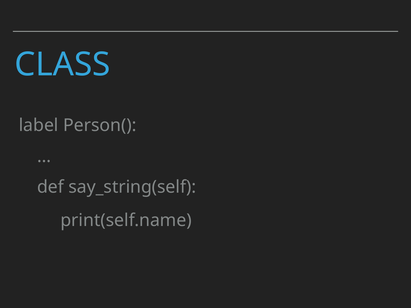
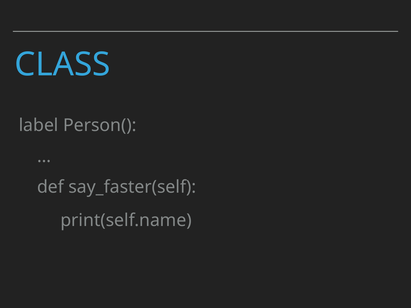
say_string(self: say_string(self -> say_faster(self (132, 187)
